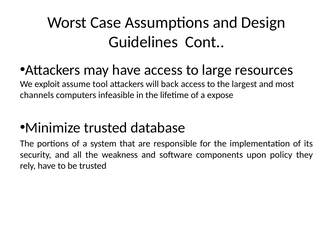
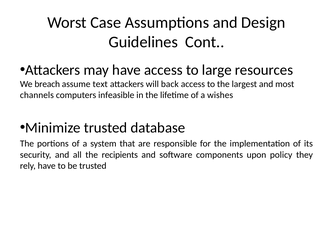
exploit: exploit -> breach (47, 84)
tool: tool -> text (100, 84)
expose: expose -> wishes (220, 95)
weakness: weakness -> recipients (120, 155)
